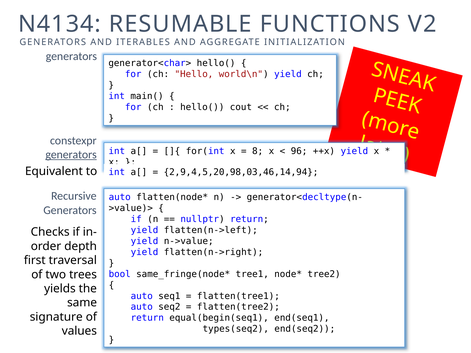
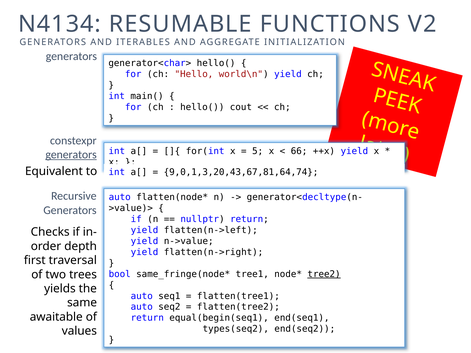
8: 8 -> 5 (258, 151)
96: 96 -> 66 (299, 151)
2,9,4,5,20,98,03,46,14,94: 2,9,4,5,20,98,03,46,14,94 -> 9,0,1,3,20,43,67,81,64,74 (241, 172)
tree2 underline: none -> present (324, 274)
signature: signature -> awaitable (56, 317)
